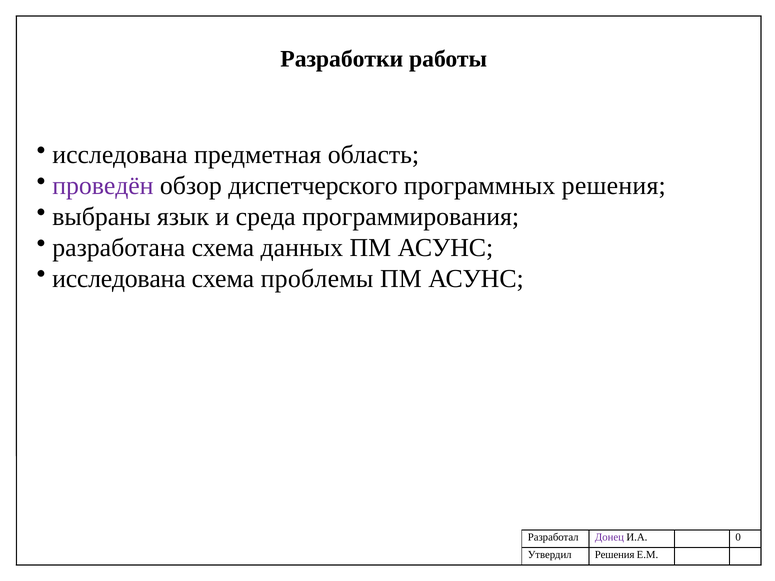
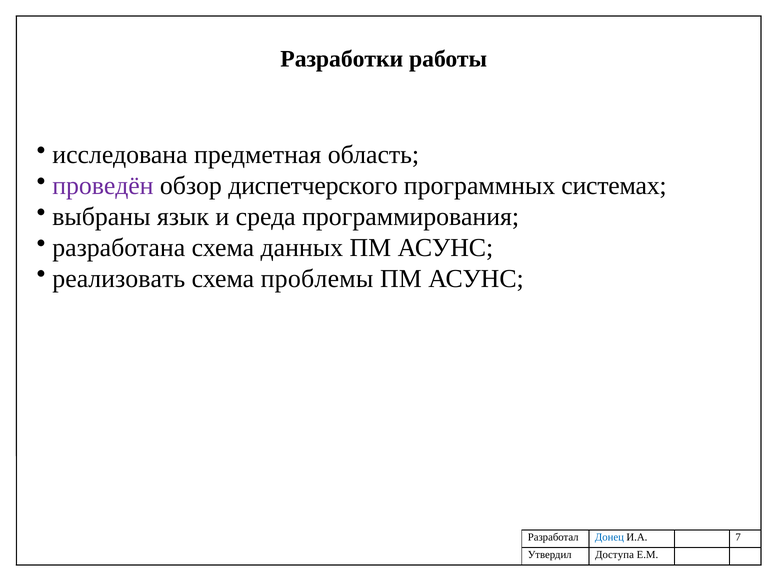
программных решения: решения -> системах (614, 186)
исследована: исследована -> реализовать (119, 279)
Донец colour: purple -> blue (609, 538)
0: 0 -> 7 (738, 538)
Утвердил Решения: Решения -> Доступа (615, 555)
